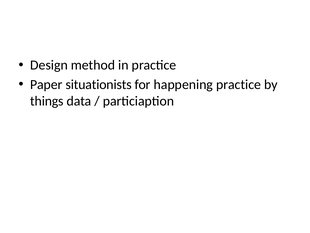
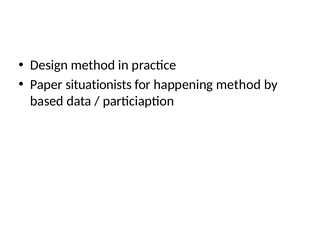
happening practice: practice -> method (238, 84)
things: things -> based (47, 101)
